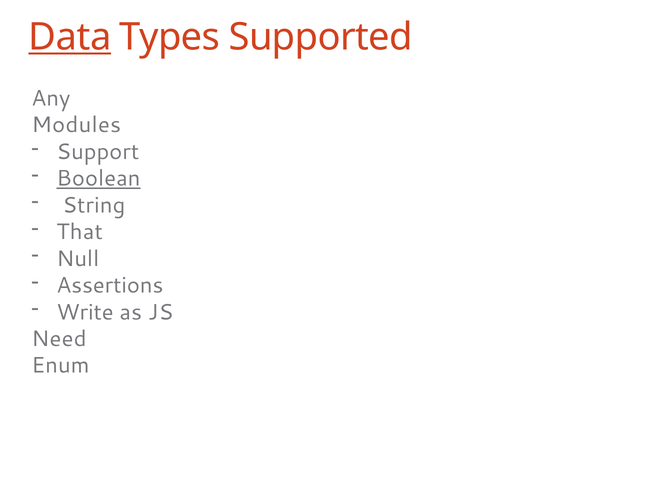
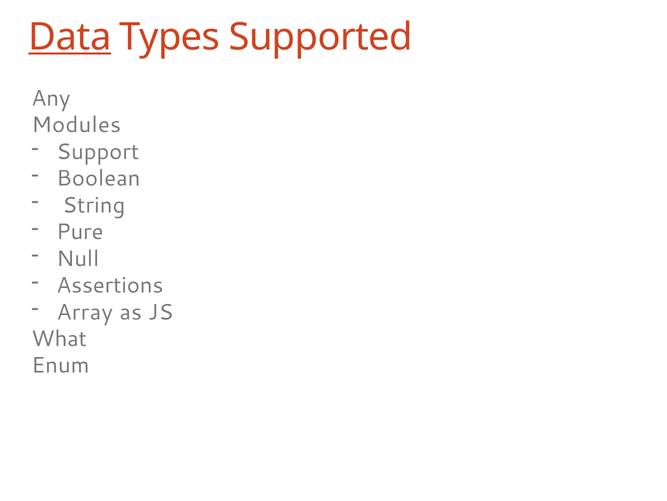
Boolean underline: present -> none (98, 178)
That: That -> Pure (80, 232)
Write: Write -> Array (85, 312)
Need: Need -> What (59, 338)
